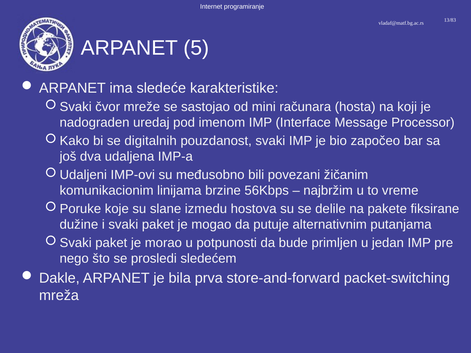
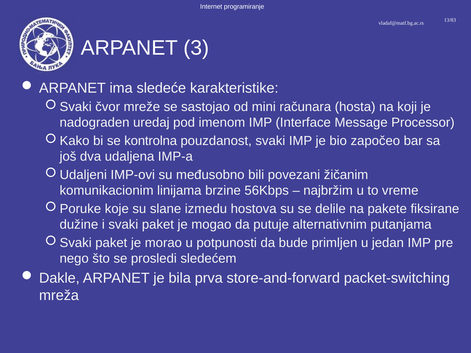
5: 5 -> 3 (196, 48)
digitalnih: digitalnih -> kontrolna (151, 141)
